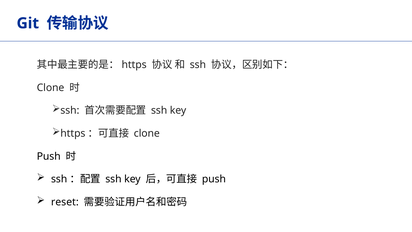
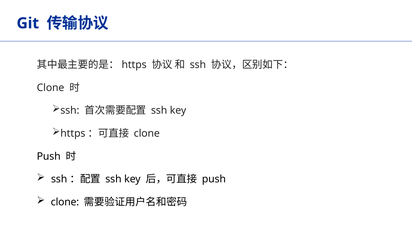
reset: reset -> clone (65, 202)
